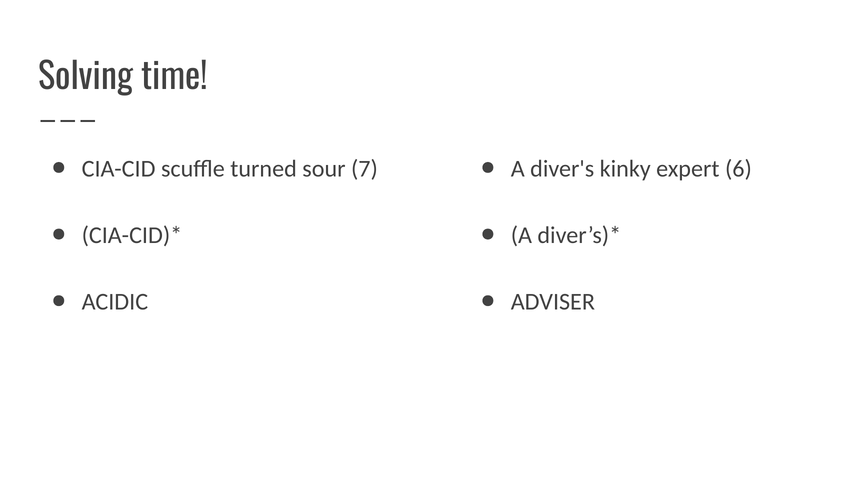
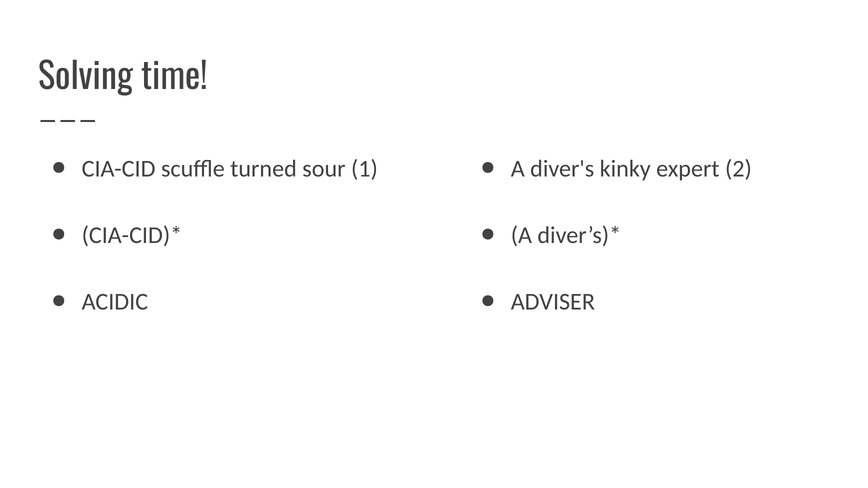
7: 7 -> 1 (364, 169)
6: 6 -> 2 (738, 169)
